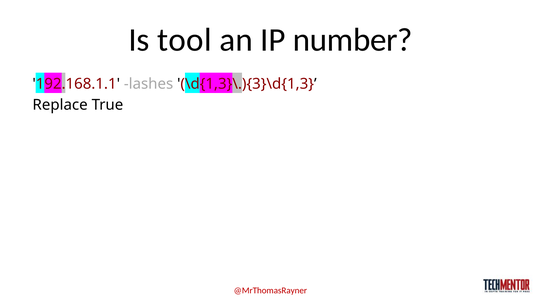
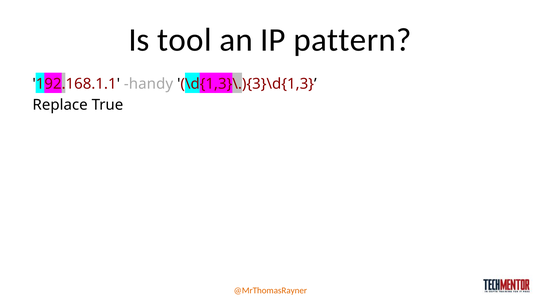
number: number -> pattern (352, 40)
lashes: lashes -> handy (149, 84)
@MrThomasRayner colour: red -> orange (270, 291)
